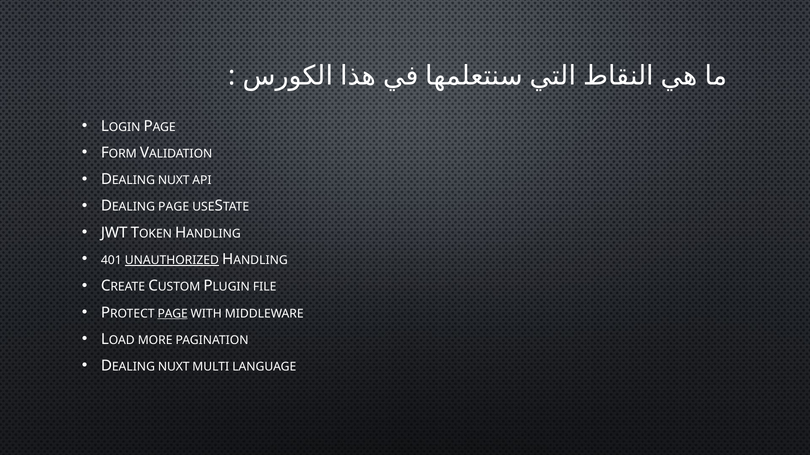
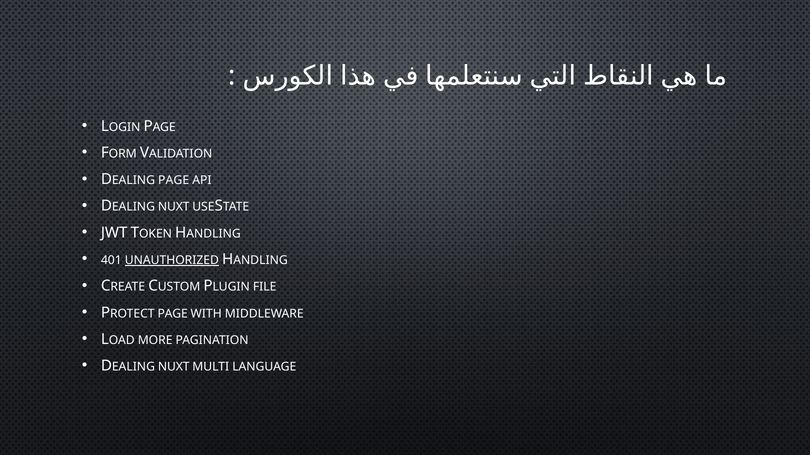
NUXT: NUXT -> PAGE (174, 181)
PAGE: PAGE -> NUXT (174, 207)
PAGE underline: present -> none (173, 314)
